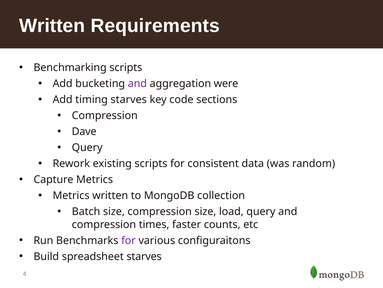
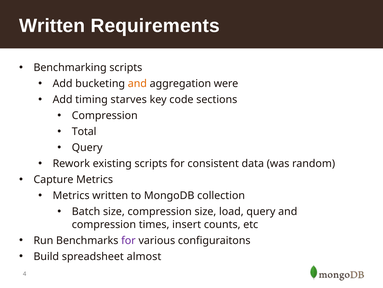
and colour: purple -> orange (137, 83)
Dave: Dave -> Total (84, 131)
faster: faster -> insert (187, 224)
spreadsheet starves: starves -> almost (144, 256)
